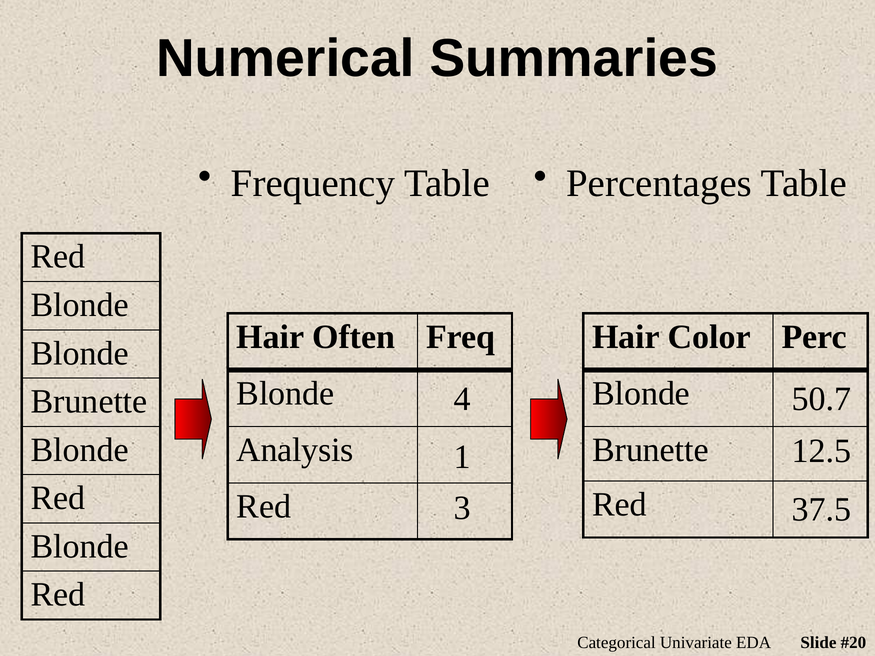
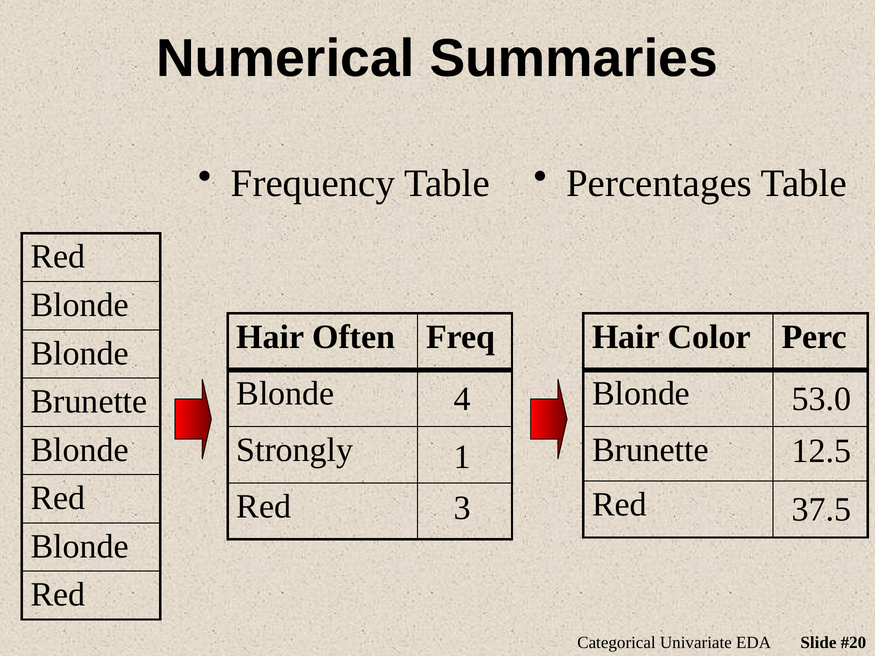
50.7: 50.7 -> 53.0 (821, 399)
Analysis: Analysis -> Strongly (295, 450)
